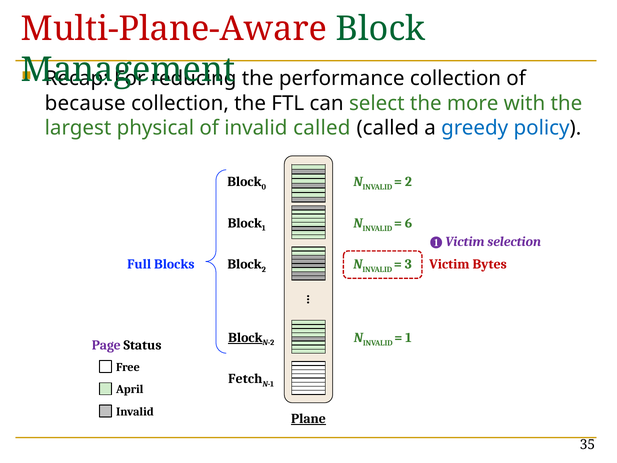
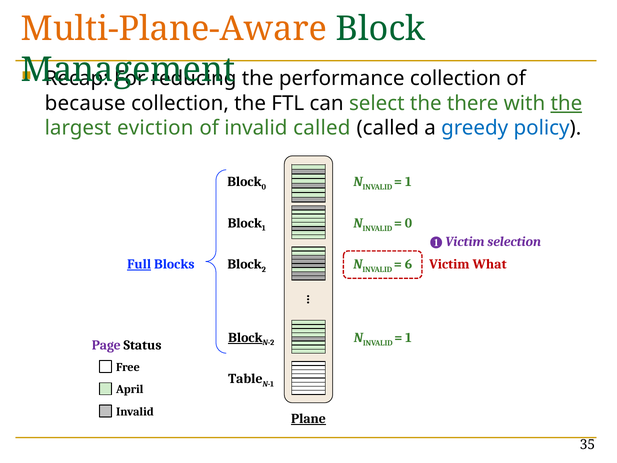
Multi-Plane-Aware colour: red -> orange (174, 29)
more: more -> there (473, 103)
the underline: none -> present (566, 103)
physical: physical -> eviction (155, 128)
2: 2 -> 1 (408, 182)
6: 6 -> 0 (408, 223)
Full underline: none -> present (139, 264)
3: 3 -> 6 (408, 264)
Bytes: Bytes -> What (490, 264)
Fetch: Fetch -> Table (245, 378)
